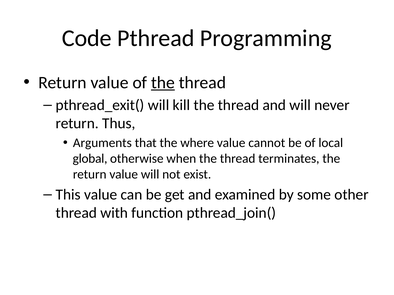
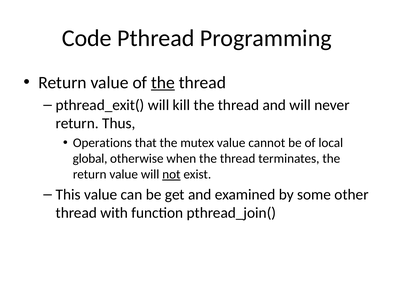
Arguments: Arguments -> Operations (102, 143)
where: where -> mutex (197, 143)
not underline: none -> present (171, 175)
